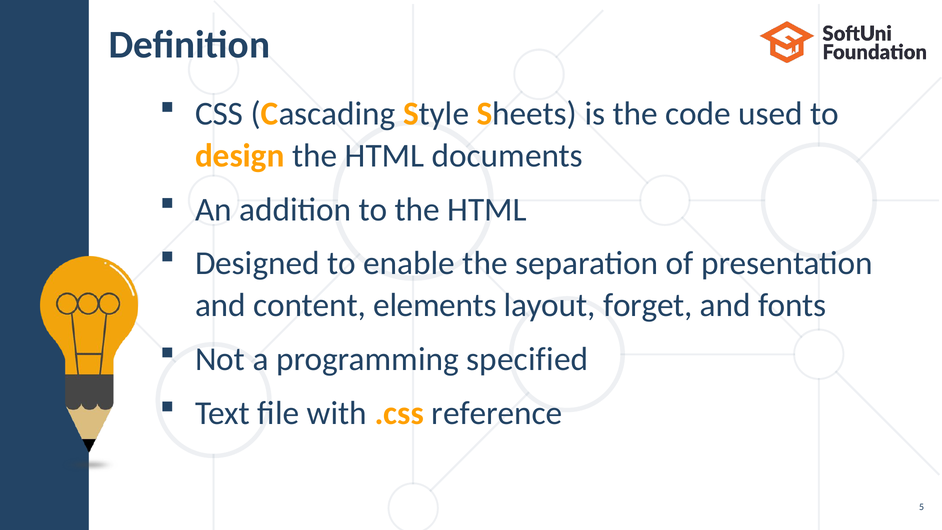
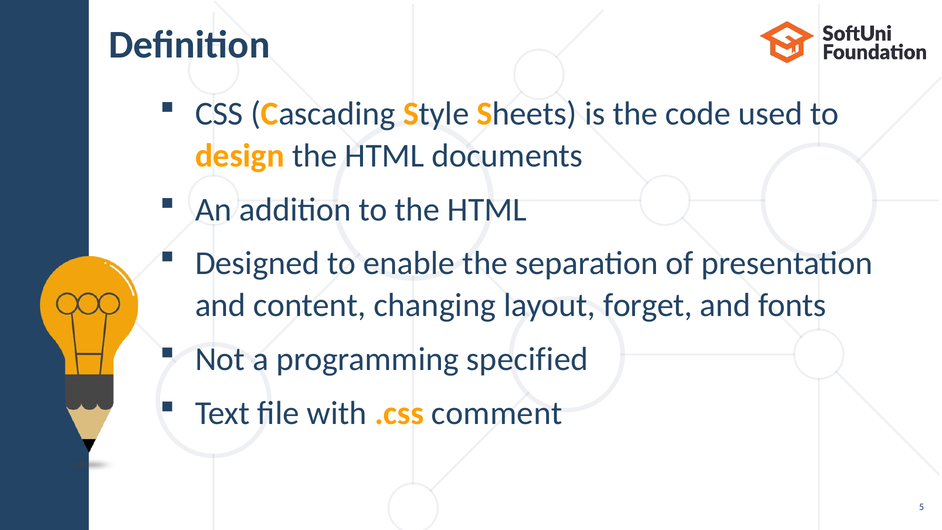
elements: elements -> changing (435, 305)
reference: reference -> comment (497, 413)
